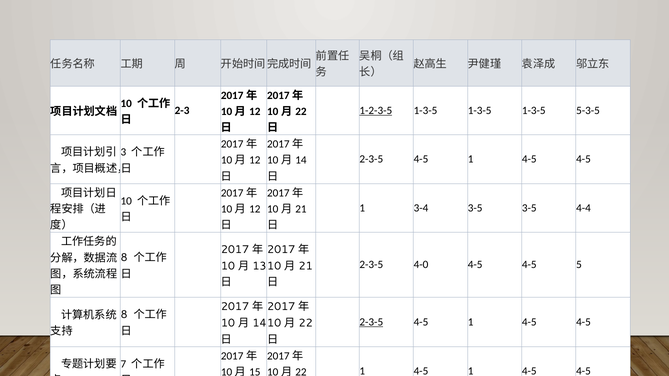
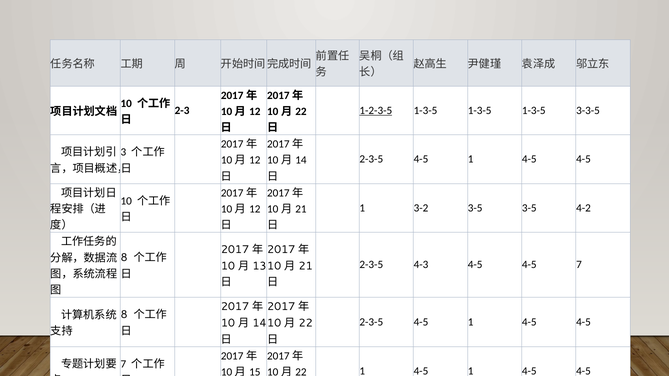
5-3-5: 5-3-5 -> 3-3-5 (588, 111)
3-4: 3-4 -> 3-2 (421, 208)
4-4: 4-4 -> 4-2 (583, 208)
4-0: 4-0 -> 4-3 (421, 265)
4-5 5: 5 -> 7 (579, 265)
2-3-5 underline: present -> none (371, 322)
